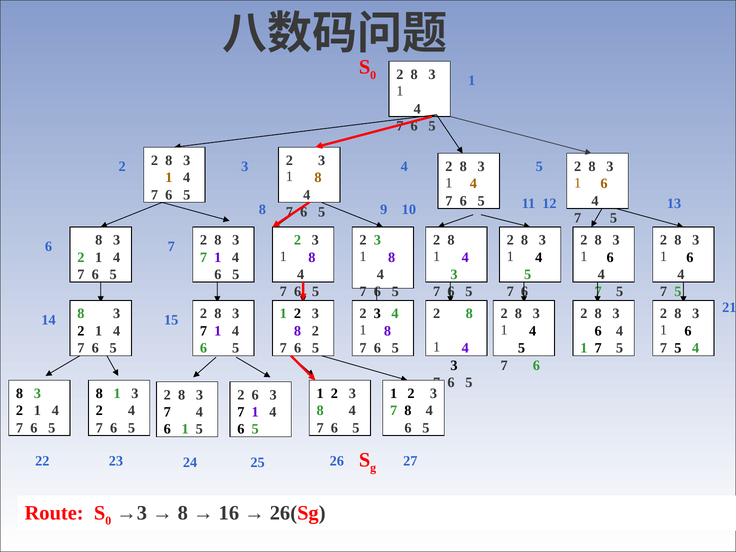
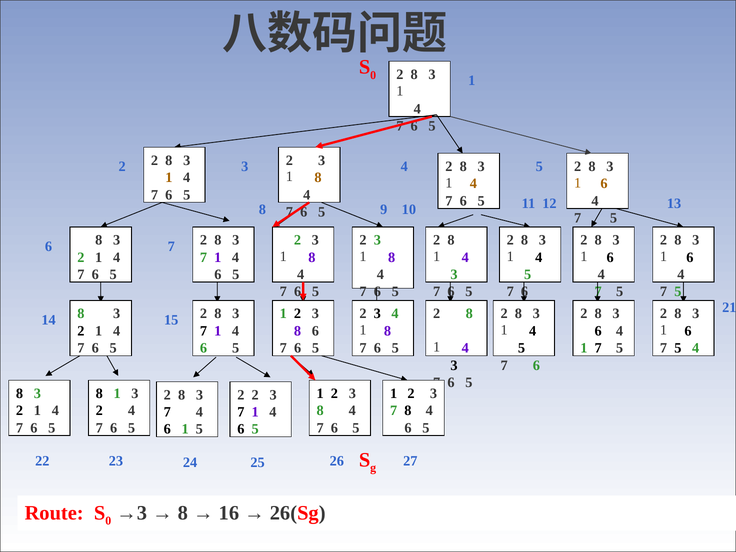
8 2: 2 -> 6 (315, 331)
6: 6 -> 2 (255, 395)
